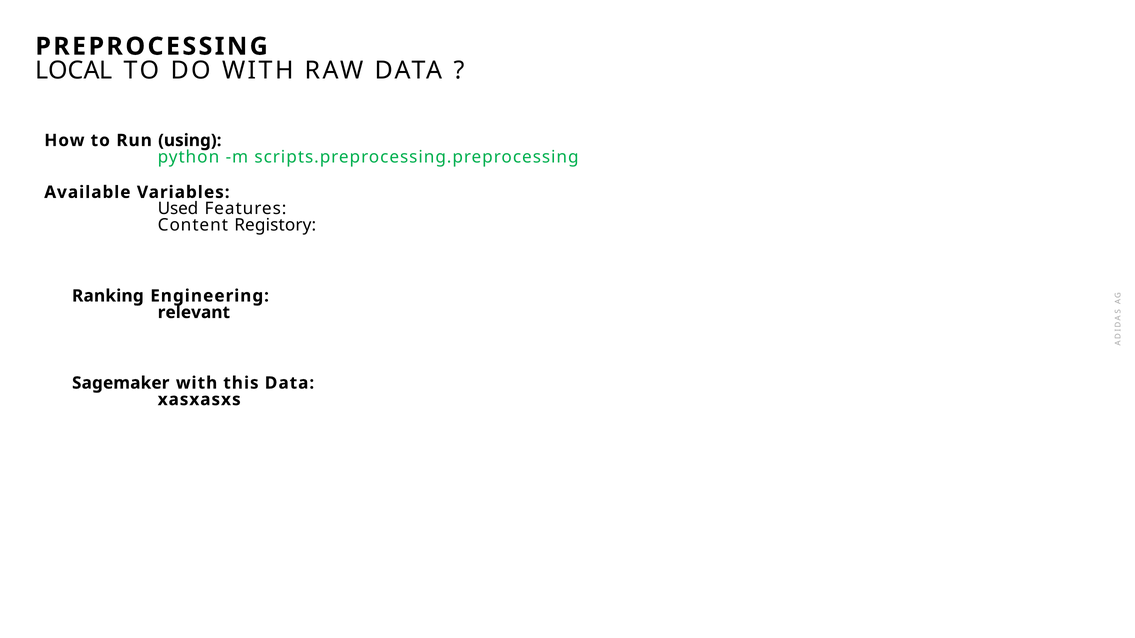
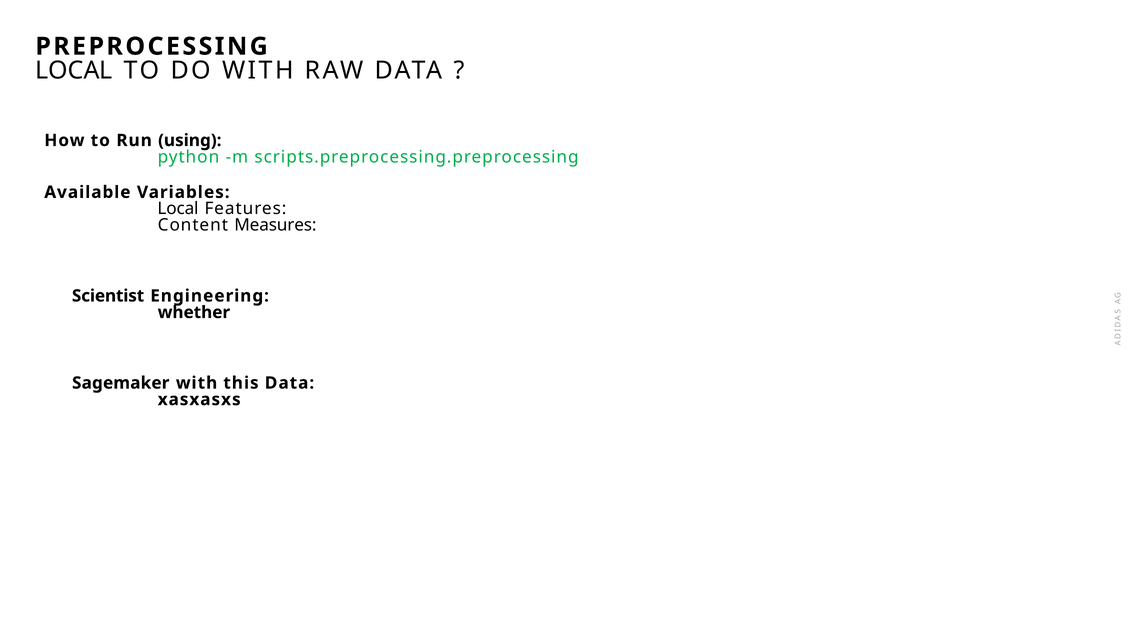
Used: Used -> Local (178, 209)
Registory: Registory -> Measures (275, 226)
Ranking: Ranking -> Scientist (108, 296)
relevant: relevant -> whether (194, 313)
